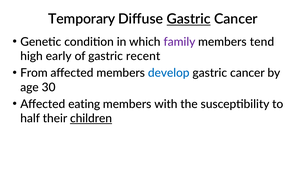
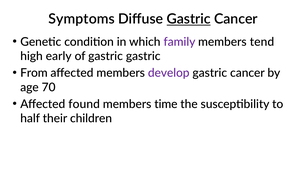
Temporary: Temporary -> Symptoms (82, 19)
gastric recent: recent -> gastric (143, 56)
develop colour: blue -> purple (169, 73)
30: 30 -> 70 (49, 87)
eating: eating -> found (84, 104)
with: with -> time (166, 104)
children underline: present -> none (91, 118)
